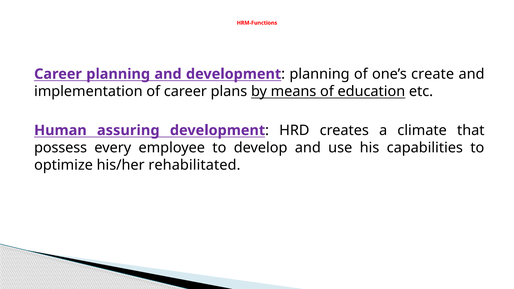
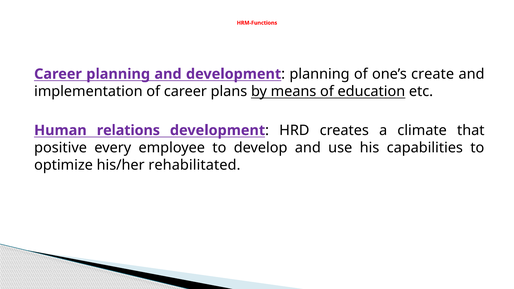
assuring: assuring -> relations (128, 130)
possess: possess -> positive (61, 148)
